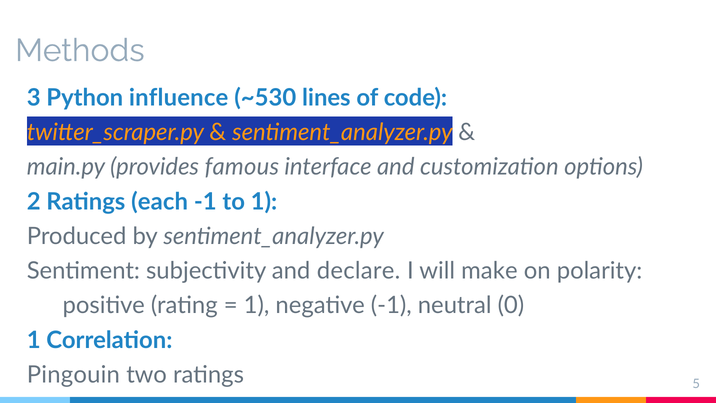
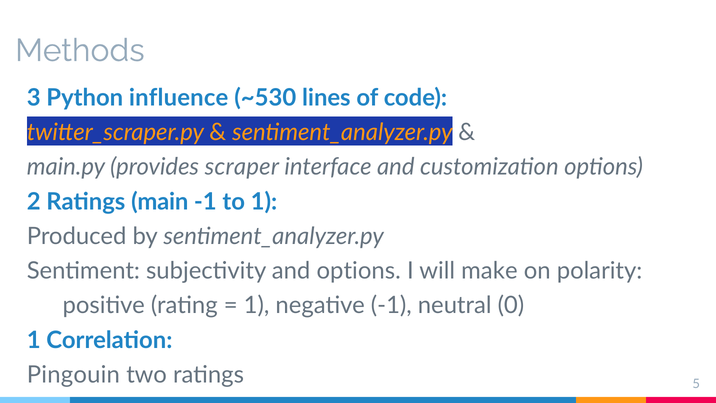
famous: famous -> scraper (242, 167)
each: each -> main (160, 202)
and declare: declare -> options (359, 271)
